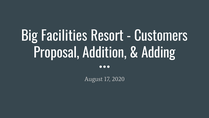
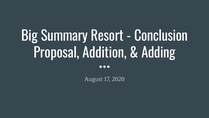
Facilities: Facilities -> Summary (64, 36)
Customers: Customers -> Conclusion (161, 36)
